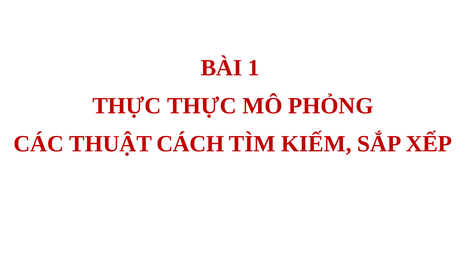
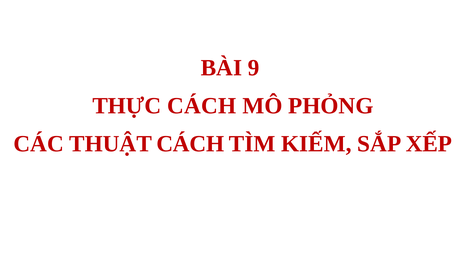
1: 1 -> 9 (254, 68)
THỰC THỰC: THỰC -> CÁCH (202, 106)
